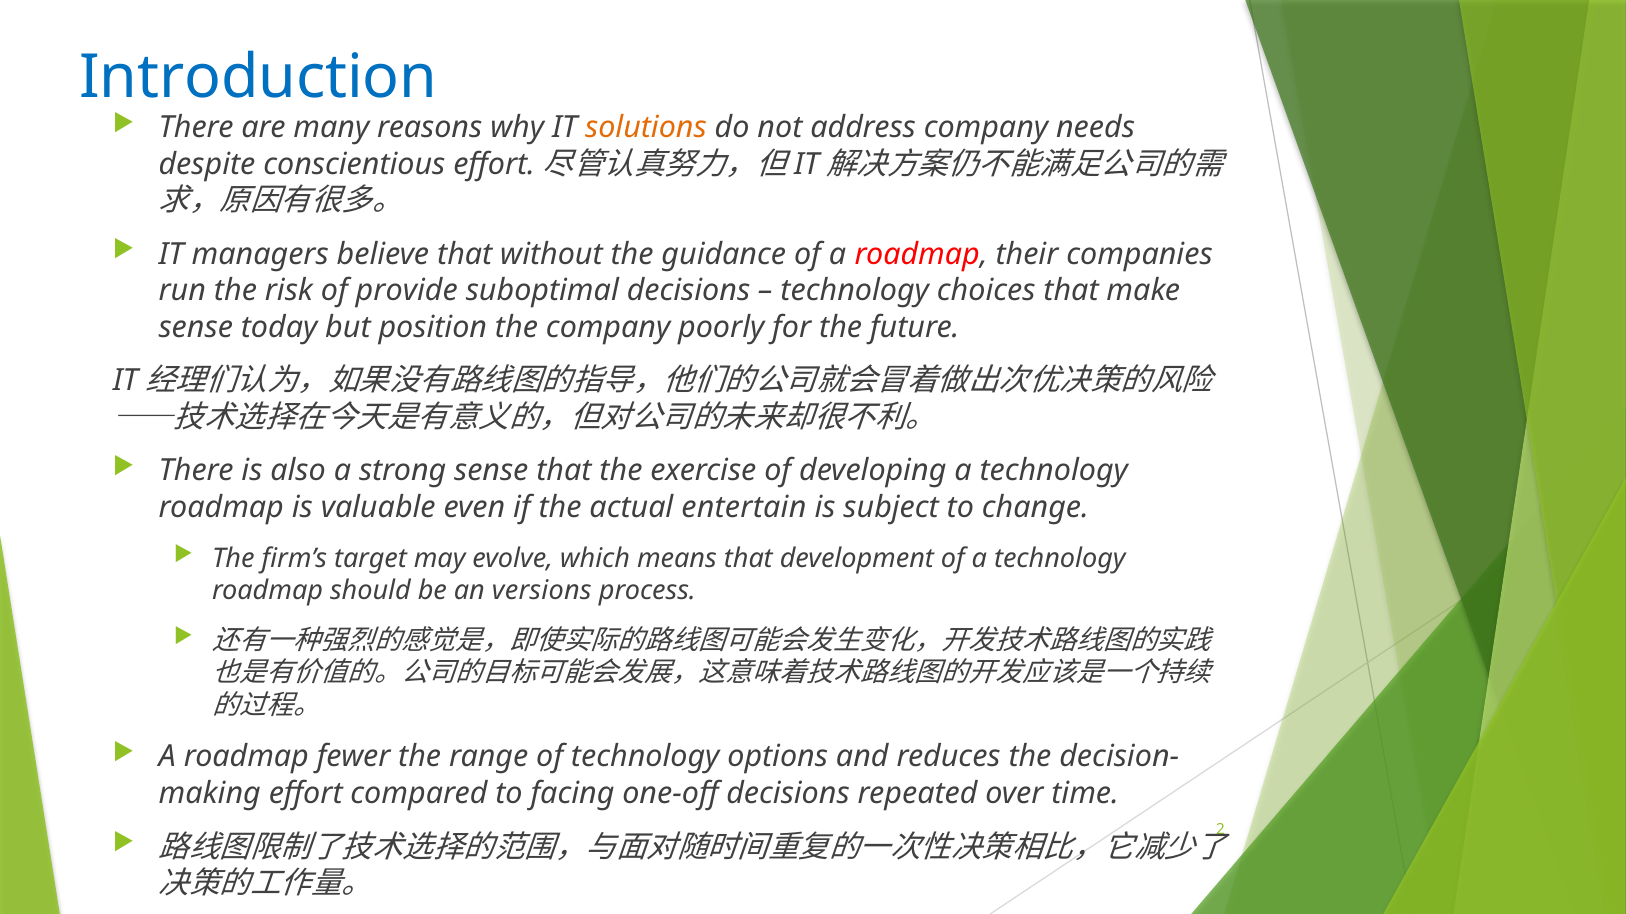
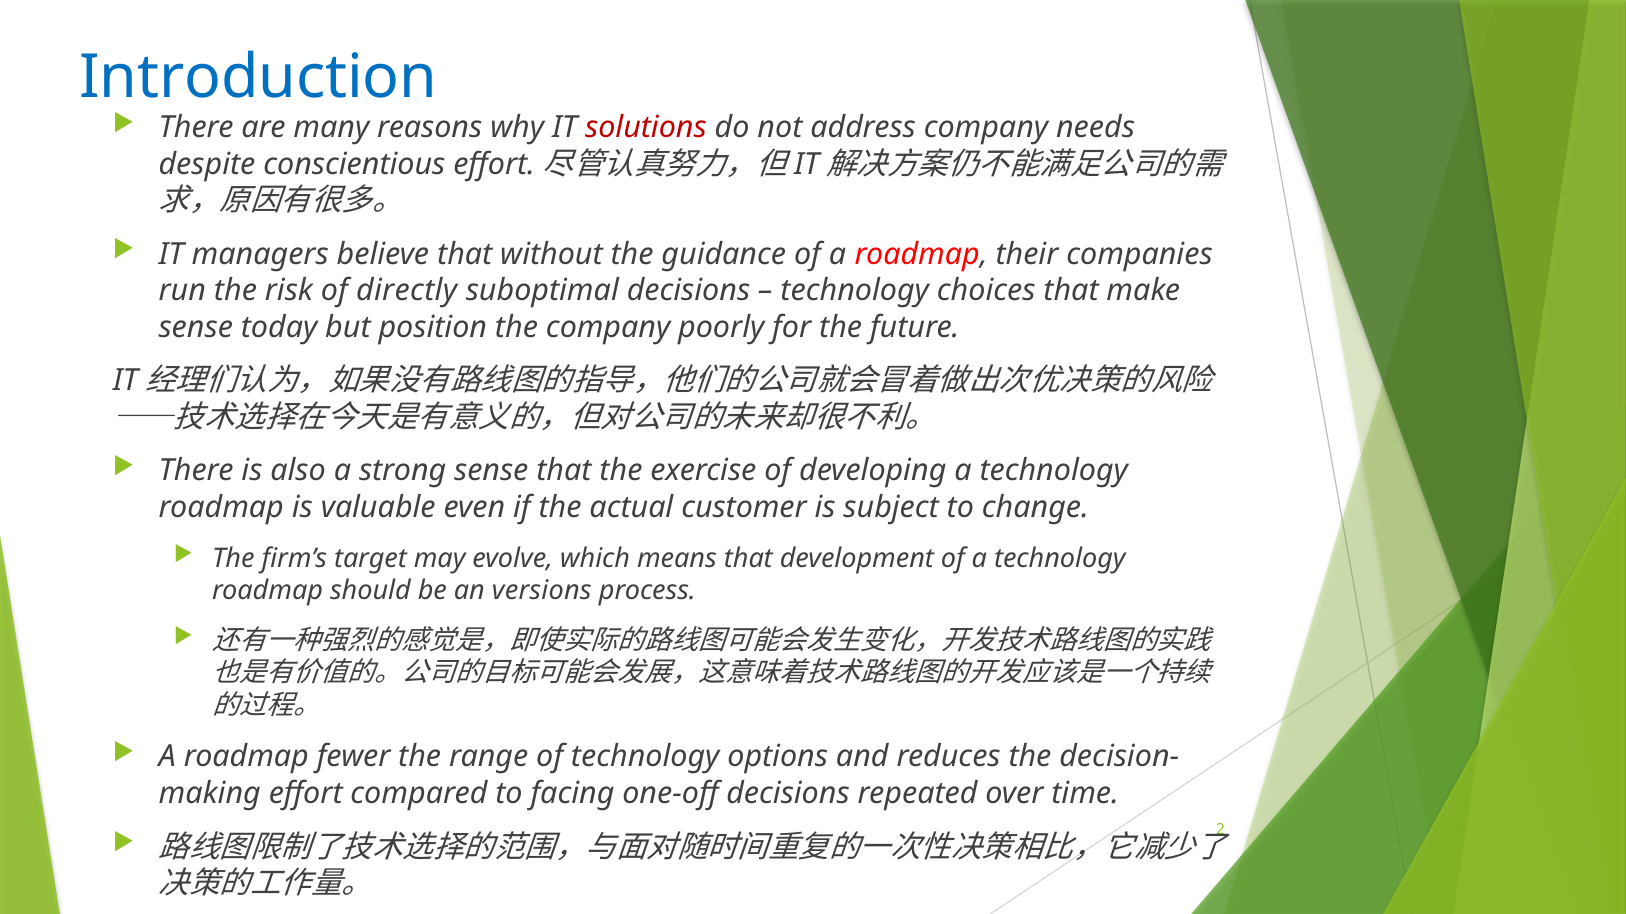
solutions colour: orange -> red (646, 128)
provide: provide -> directly (407, 291)
entertain: entertain -> customer (744, 508)
